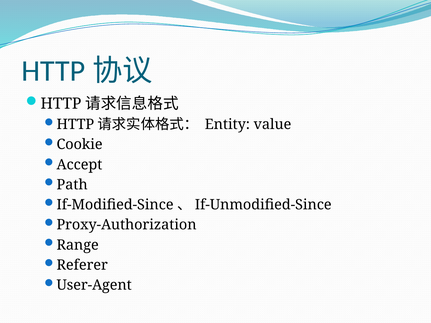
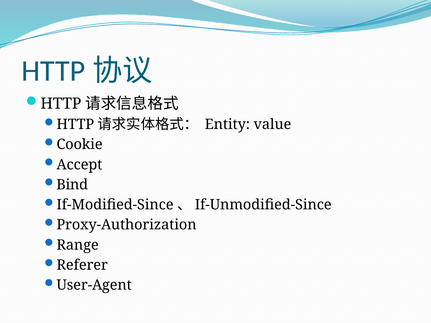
Path: Path -> Bind (72, 185)
